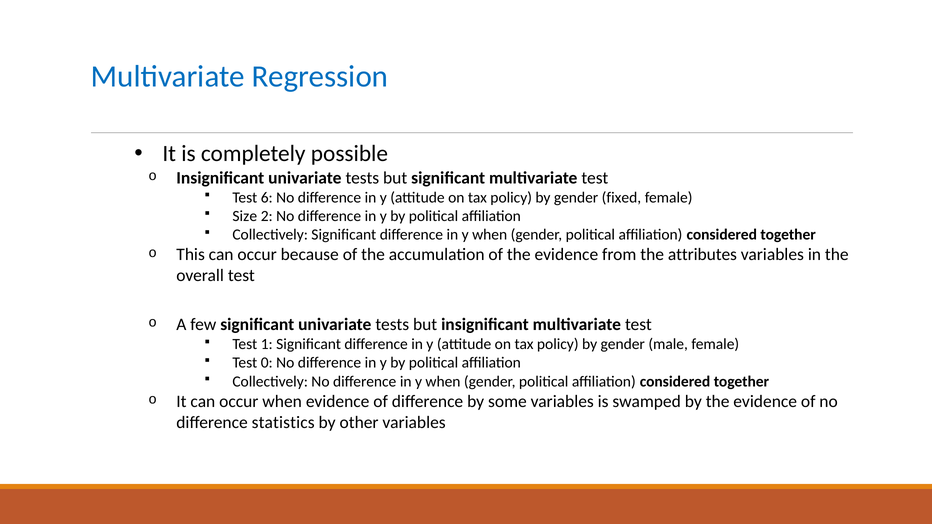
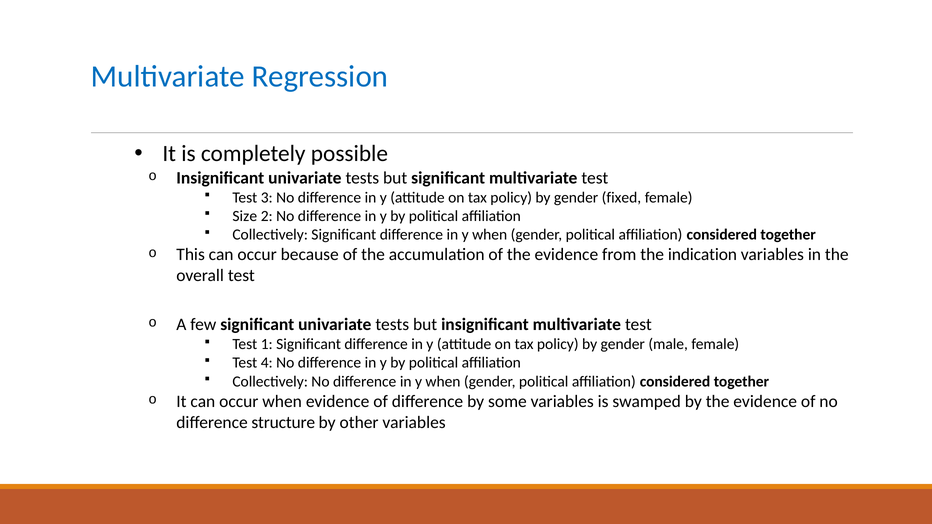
6: 6 -> 3 (267, 198)
attributes: attributes -> indication (702, 255)
0: 0 -> 4 (267, 363)
statistics: statistics -> structure (283, 422)
